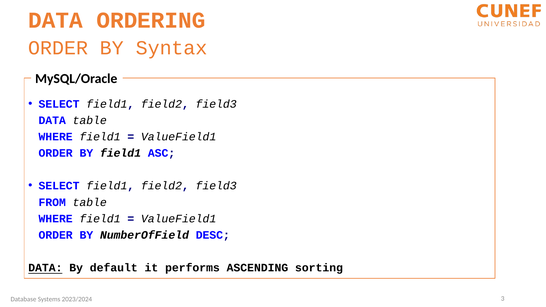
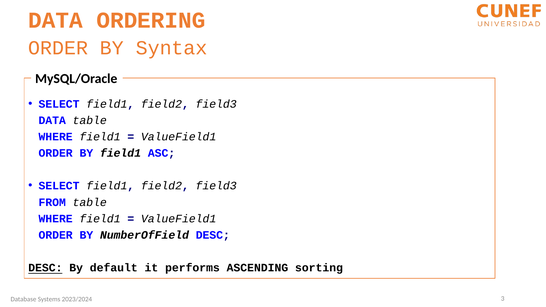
DATA: DATA -> DESC (45, 268)
